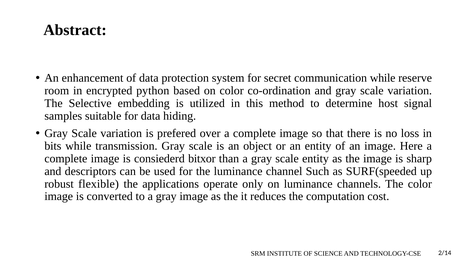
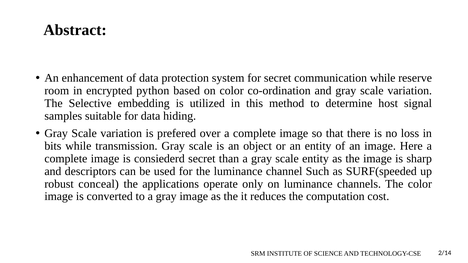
consiederd bitxor: bitxor -> secret (202, 159)
flexible: flexible -> conceal (99, 184)
